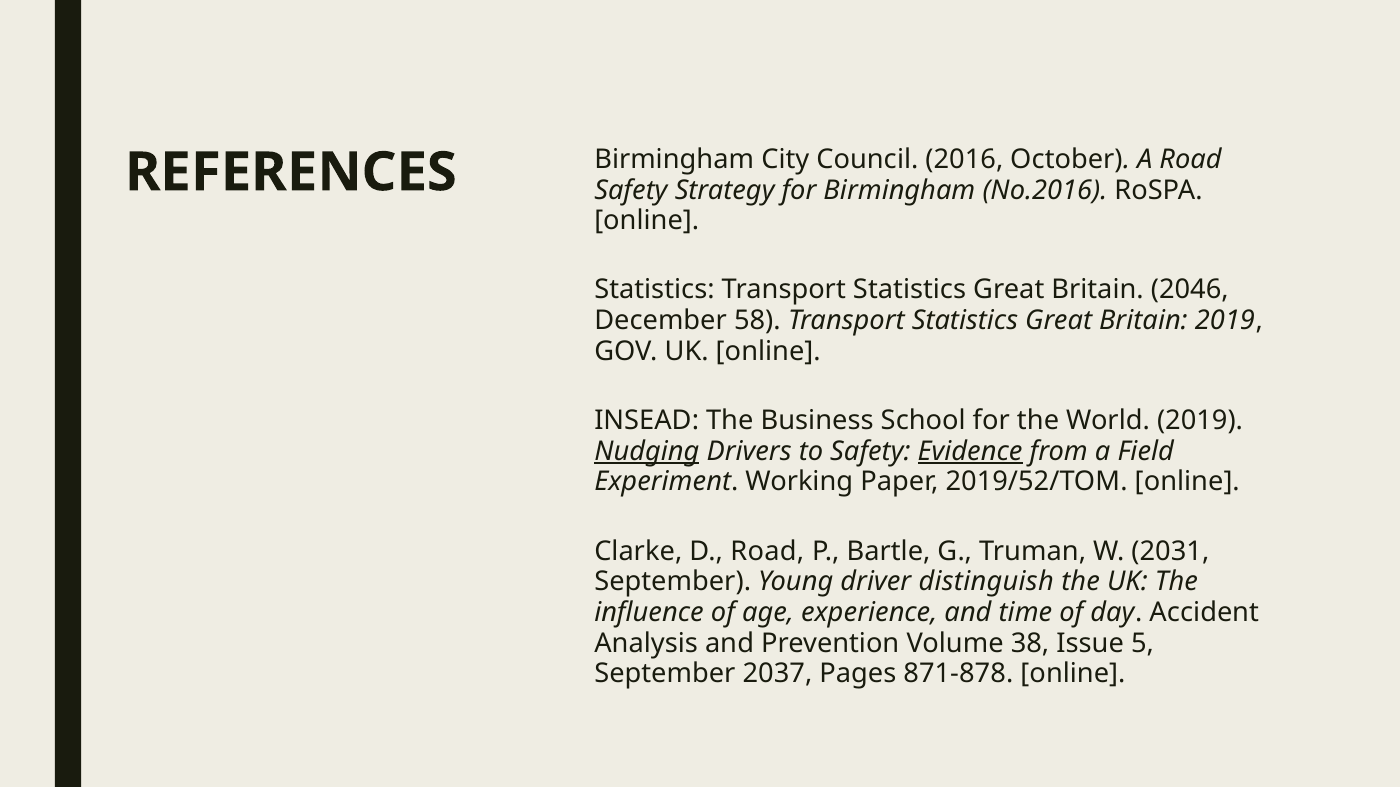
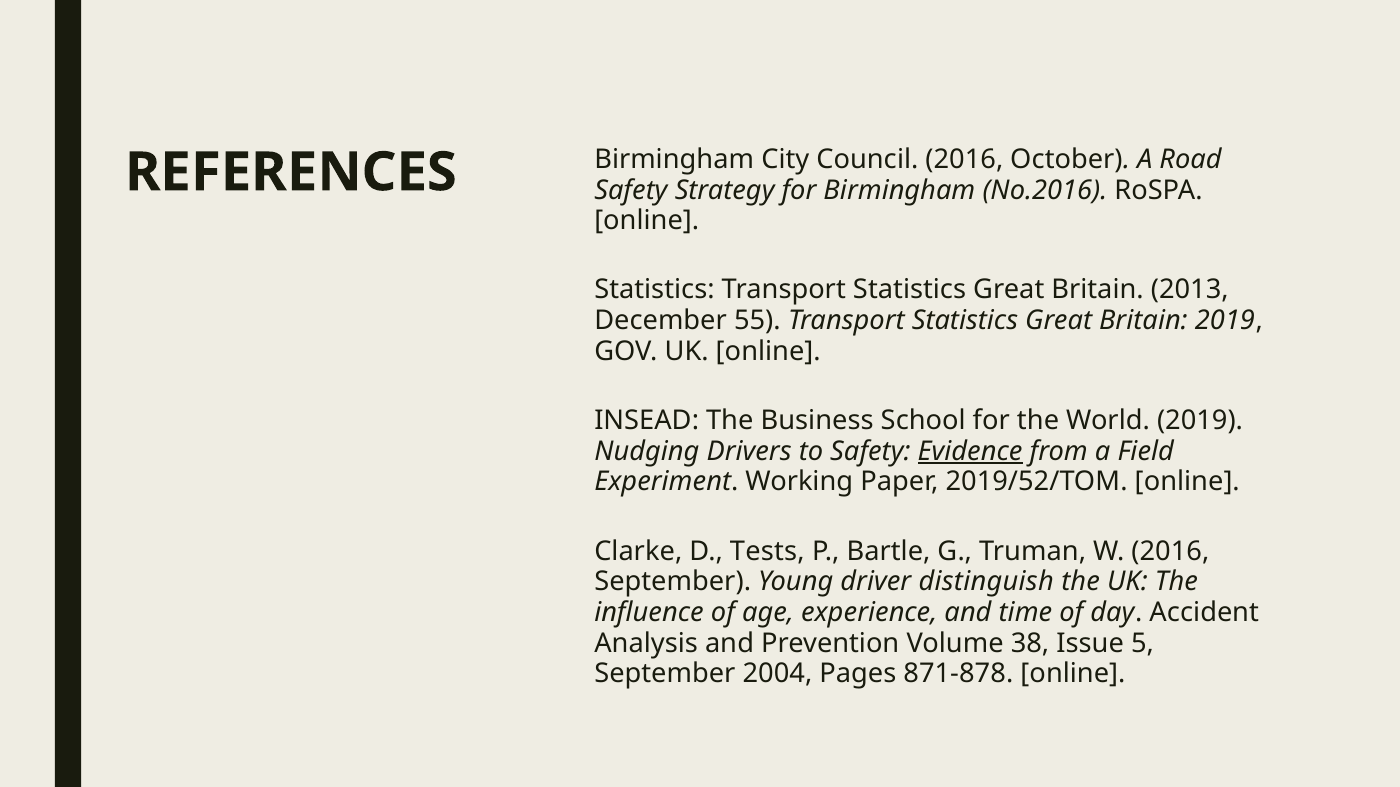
2046: 2046 -> 2013 (1190, 290)
58: 58 -> 55 (757, 321)
Nudging underline: present -> none (647, 452)
D Road: Road -> Tests (767, 551)
W 2031: 2031 -> 2016 (1170, 551)
2037: 2037 -> 2004 (777, 674)
